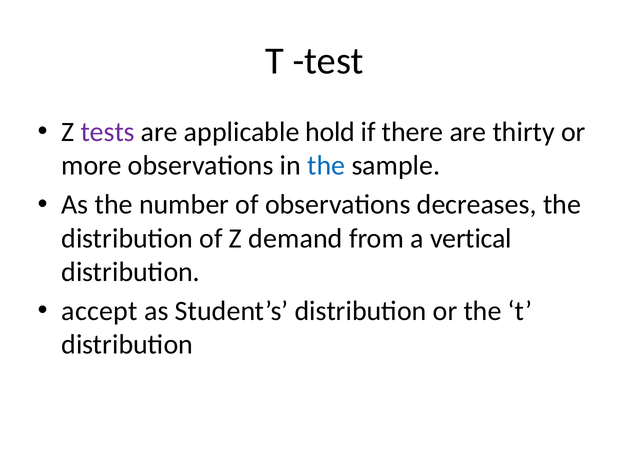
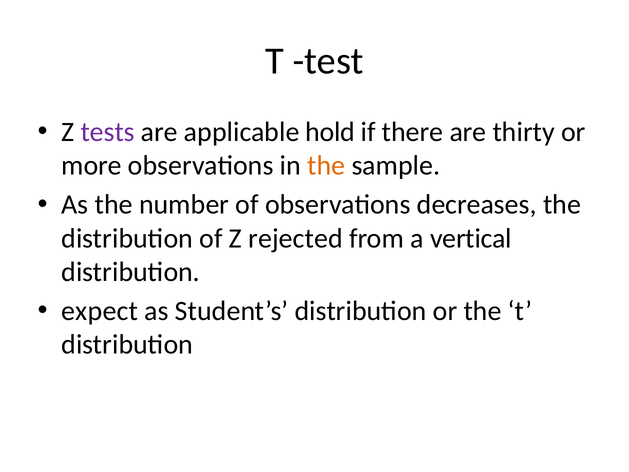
the colour: blue -> orange (326, 166)
demand: demand -> rejected (296, 238)
accept: accept -> expect (100, 311)
